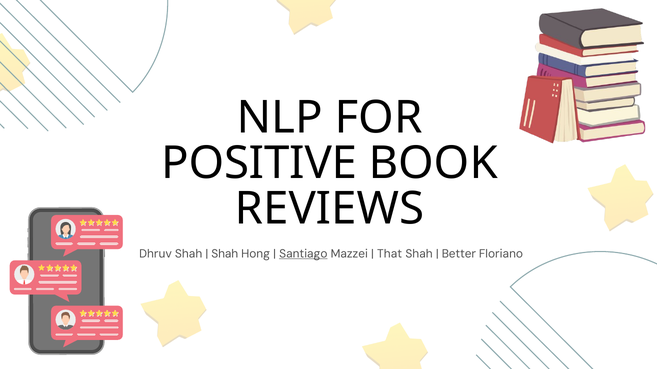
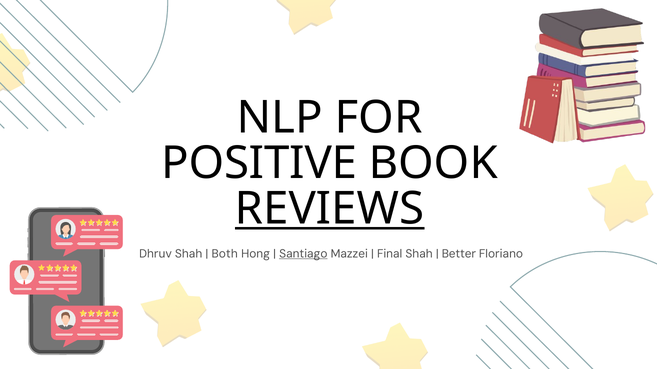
REVIEWS underline: none -> present (330, 209)
Shah: Shah -> Both (225, 254)
That: That -> Final (390, 254)
